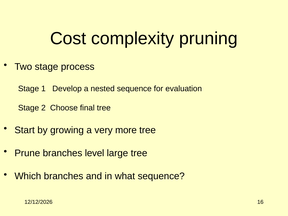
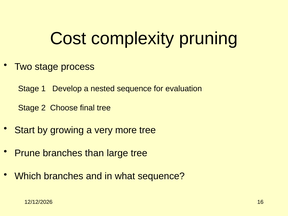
level: level -> than (94, 153)
